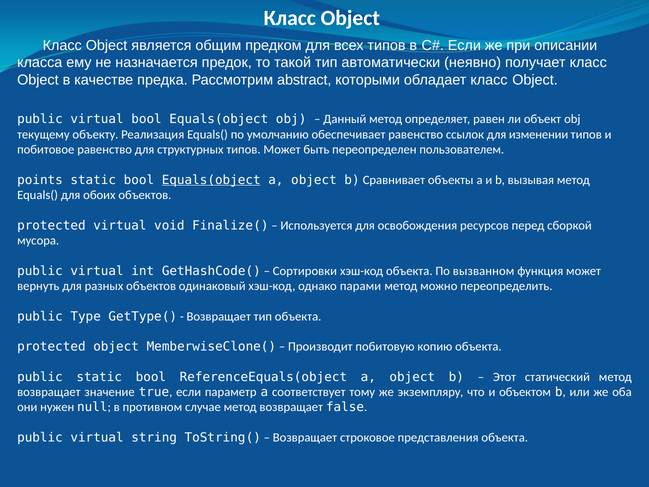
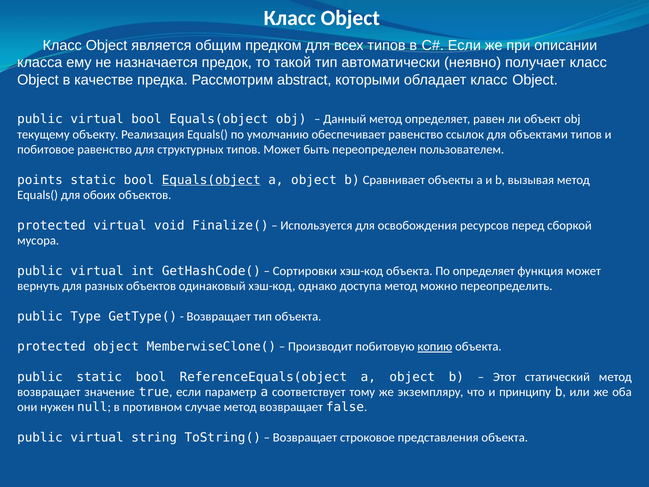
изменении: изменении -> объектами (539, 134)
По вызванном: вызванном -> определяет (484, 271)
парами: парами -> доступа (361, 286)
копию underline: none -> present (435, 346)
объектом: объектом -> принципу (525, 392)
